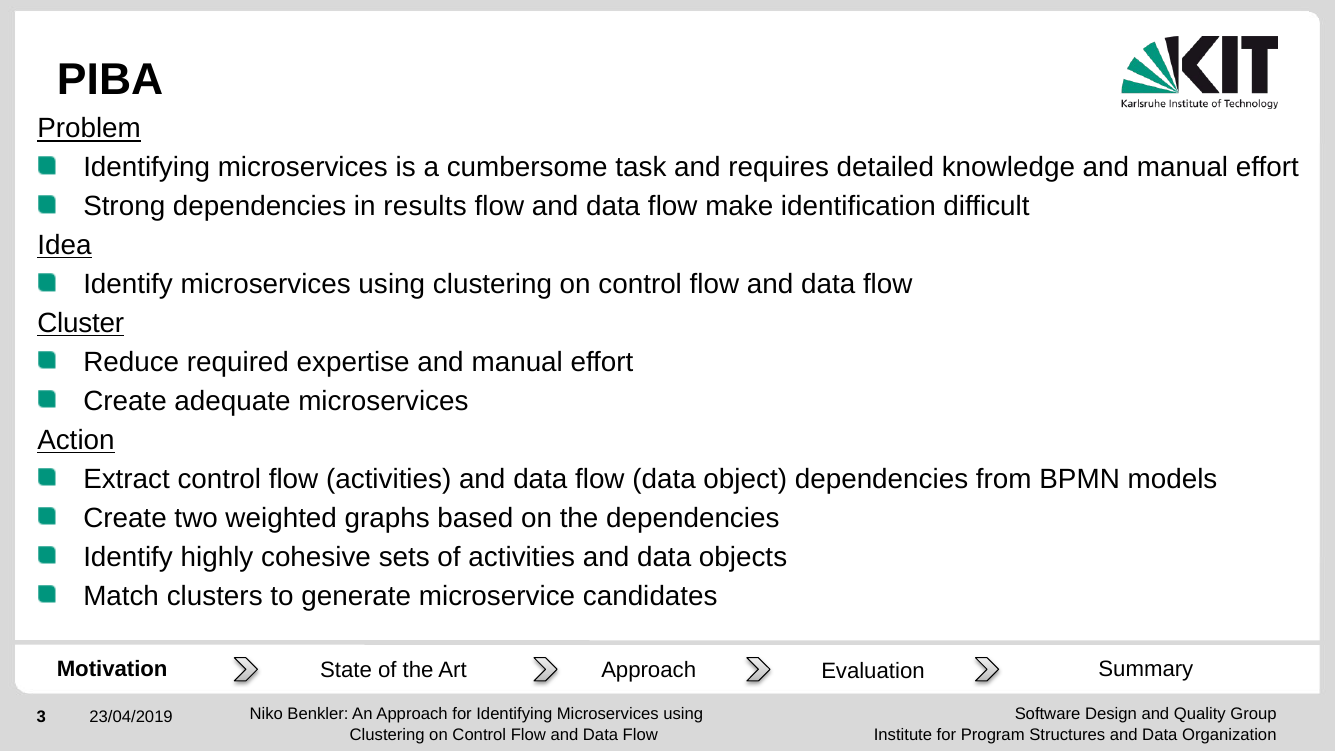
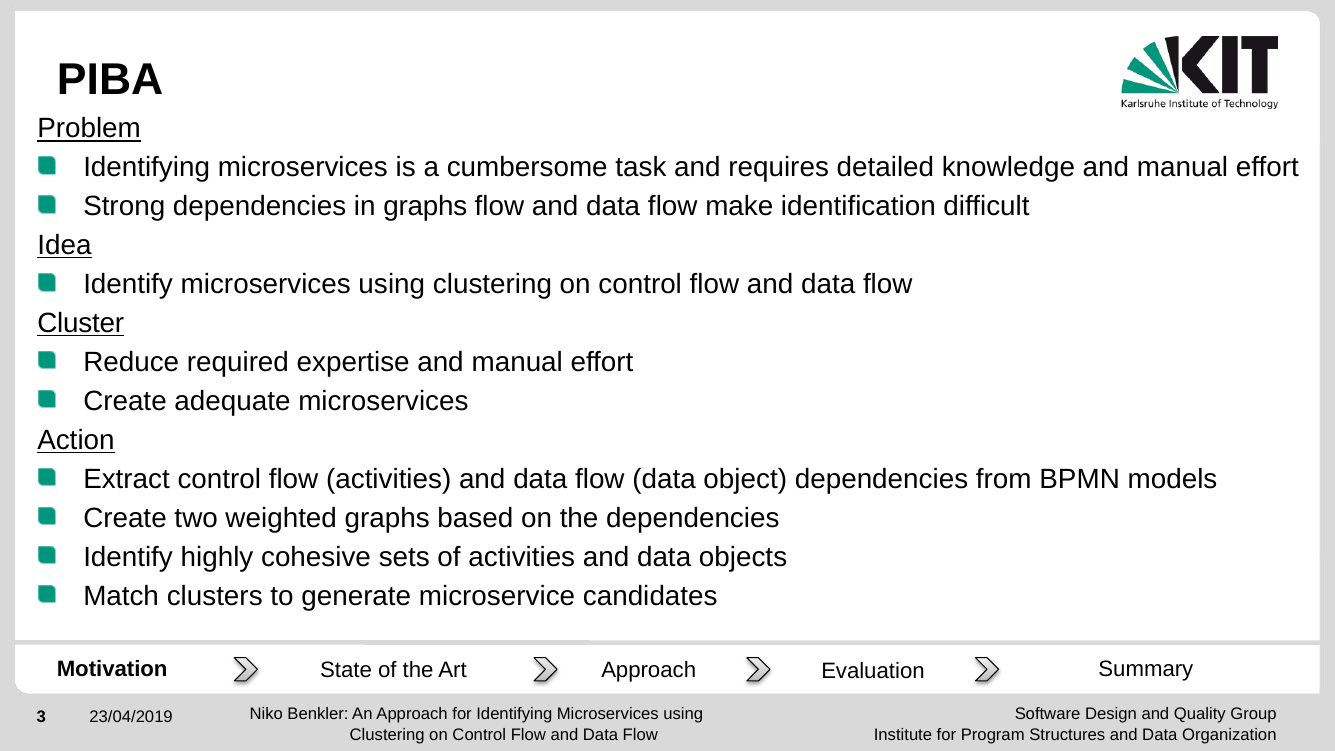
in results: results -> graphs (425, 206)
